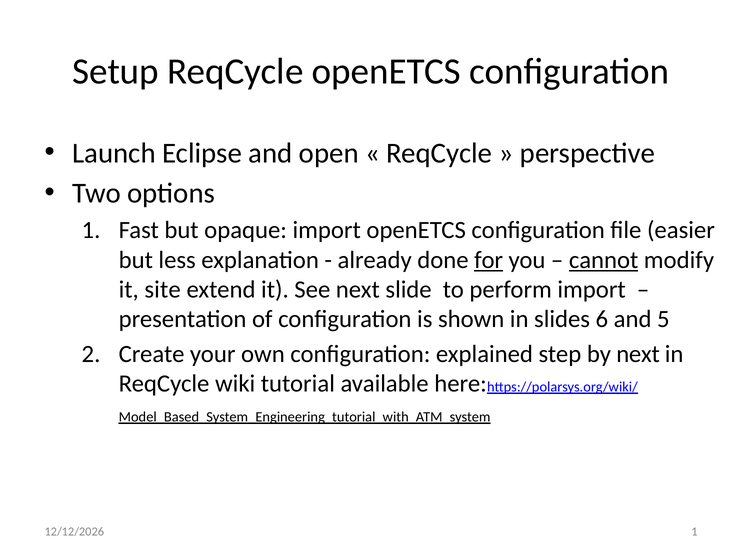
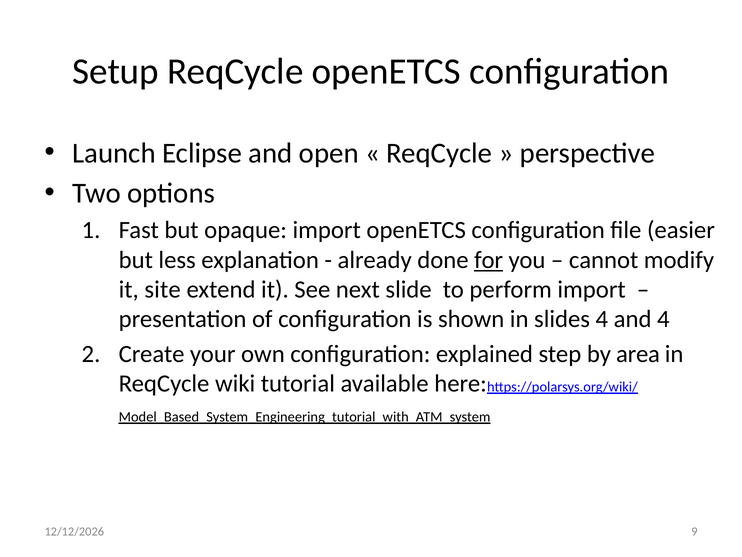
cannot underline: present -> none (604, 260)
slides 6: 6 -> 4 (602, 319)
and 5: 5 -> 4 (663, 319)
by next: next -> area (638, 354)
1: 1 -> 9 (694, 531)
